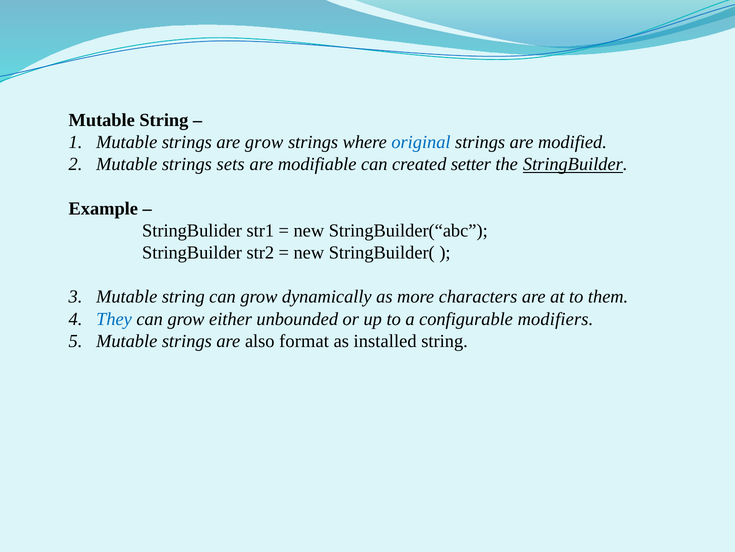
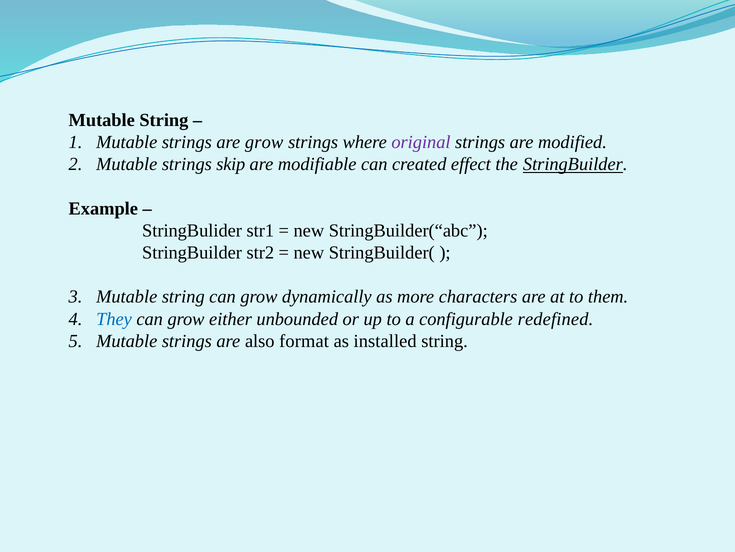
original colour: blue -> purple (421, 142)
sets: sets -> skip (231, 164)
setter: setter -> effect (471, 164)
modifiers: modifiers -> redefined (555, 319)
